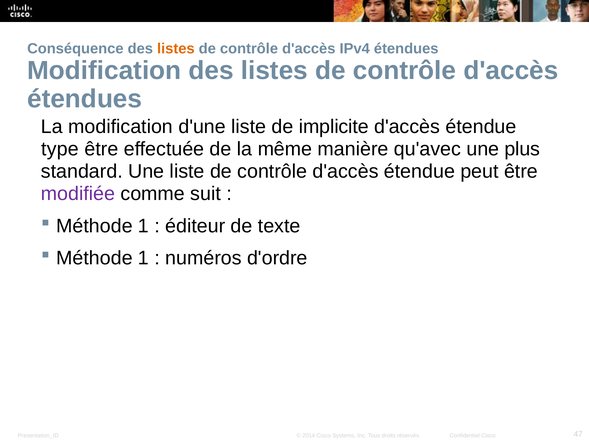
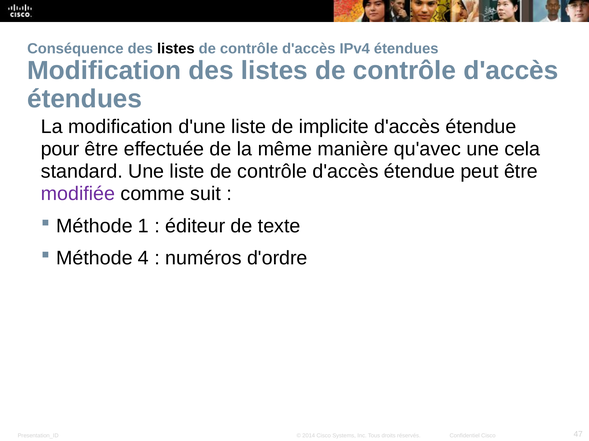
listes colour: orange -> black (176, 49)
type: type -> pour (60, 149)
plus: plus -> cela (522, 149)
1: 1 -> 4 (143, 259)
